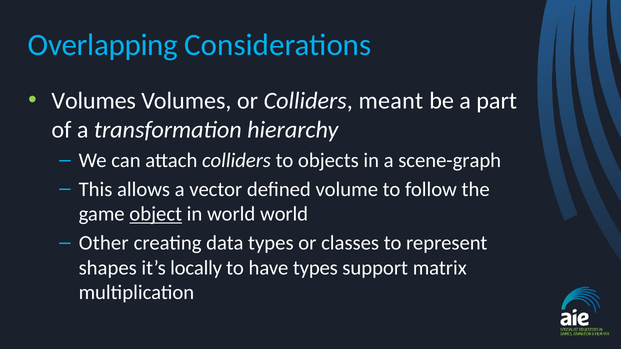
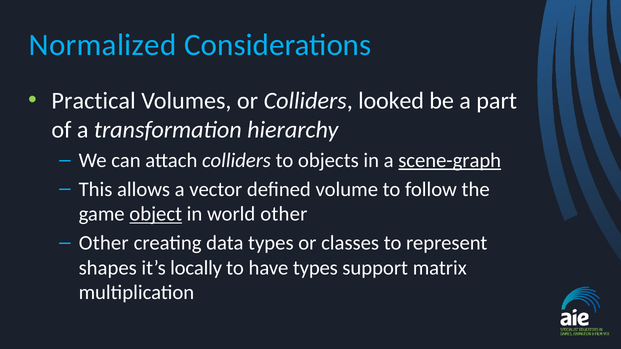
Overlapping: Overlapping -> Normalized (103, 45)
Volumes: Volumes -> Practical (94, 101)
meant: meant -> looked (391, 101)
scene-graph underline: none -> present (450, 160)
world world: world -> other (284, 214)
